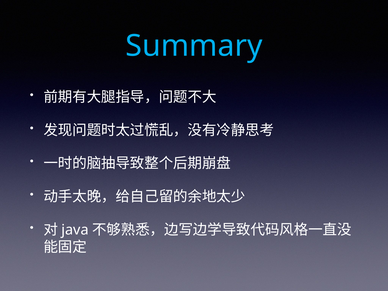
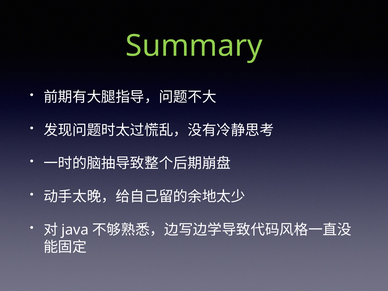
Summary colour: light blue -> light green (194, 46)
